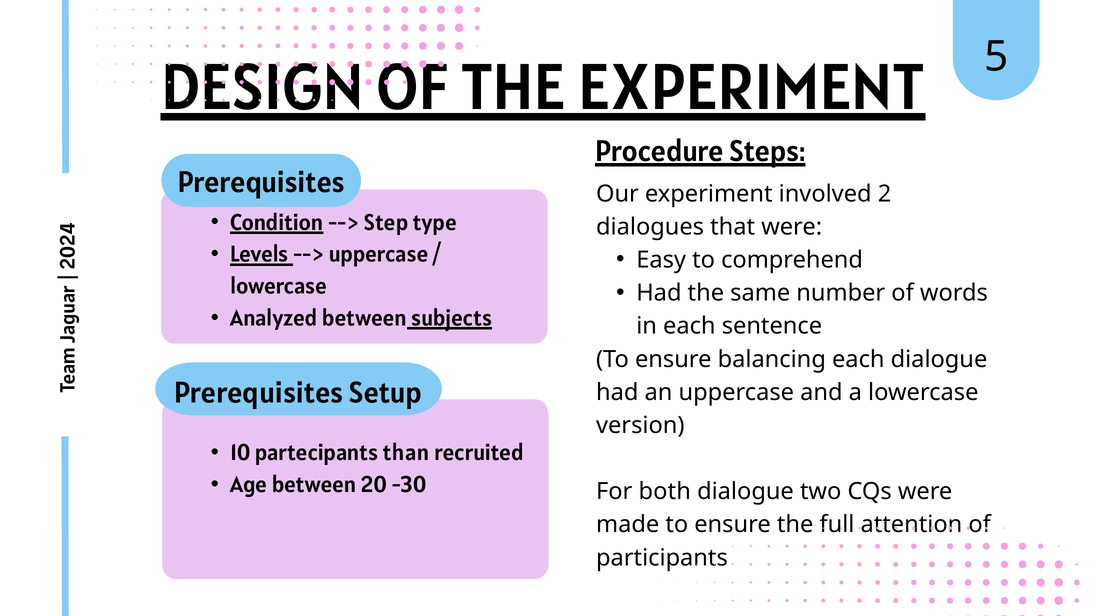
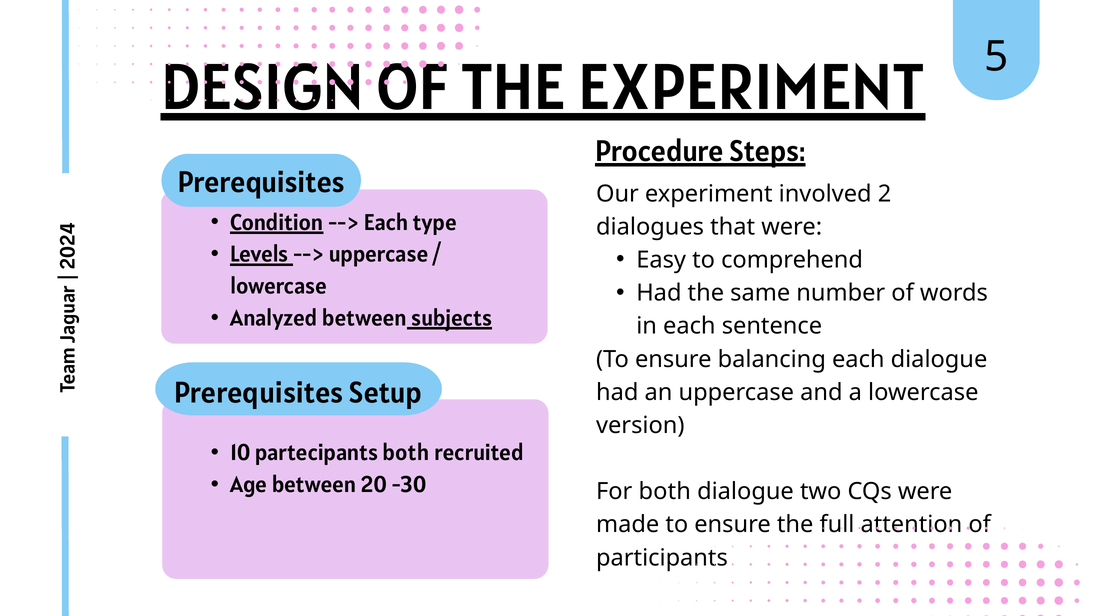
Step: Step -> Each (386, 223)
partecipants than: than -> both (406, 453)
